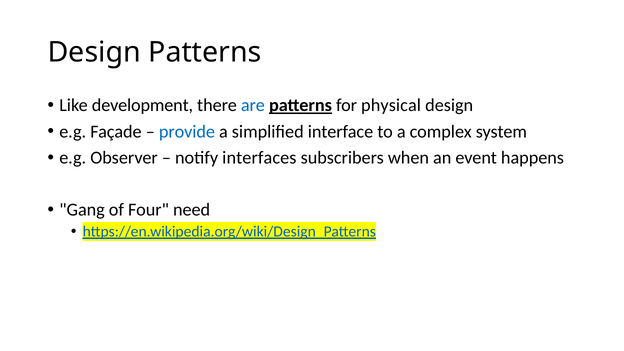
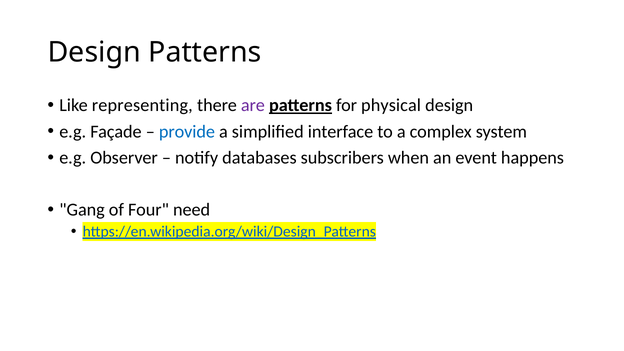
development: development -> representing (142, 105)
are colour: blue -> purple (253, 105)
interfaces: interfaces -> databases (259, 158)
